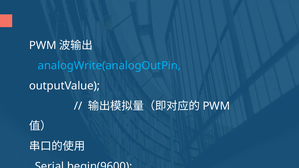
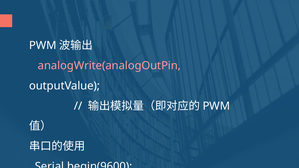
analogWrite(analogOutPin colour: light blue -> pink (109, 66)
